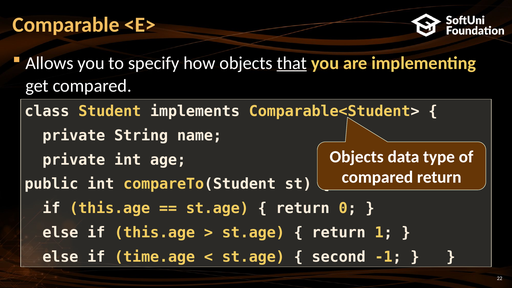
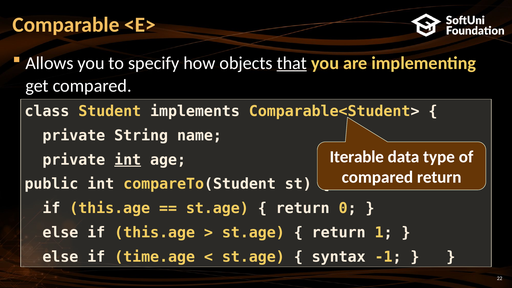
Objects: Objects -> Iterable (357, 157)
int underline: none -> present (128, 160)
second: second -> syntax (339, 257)
